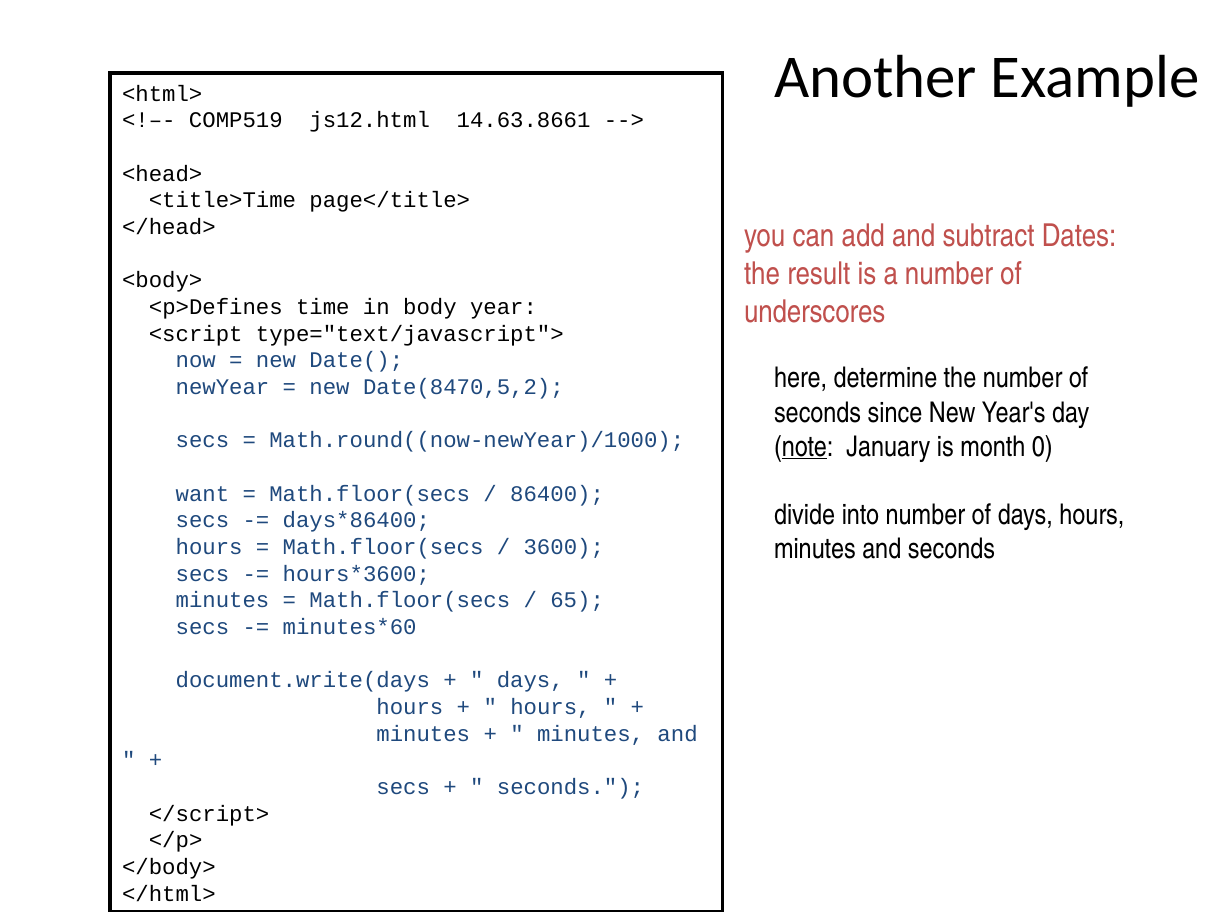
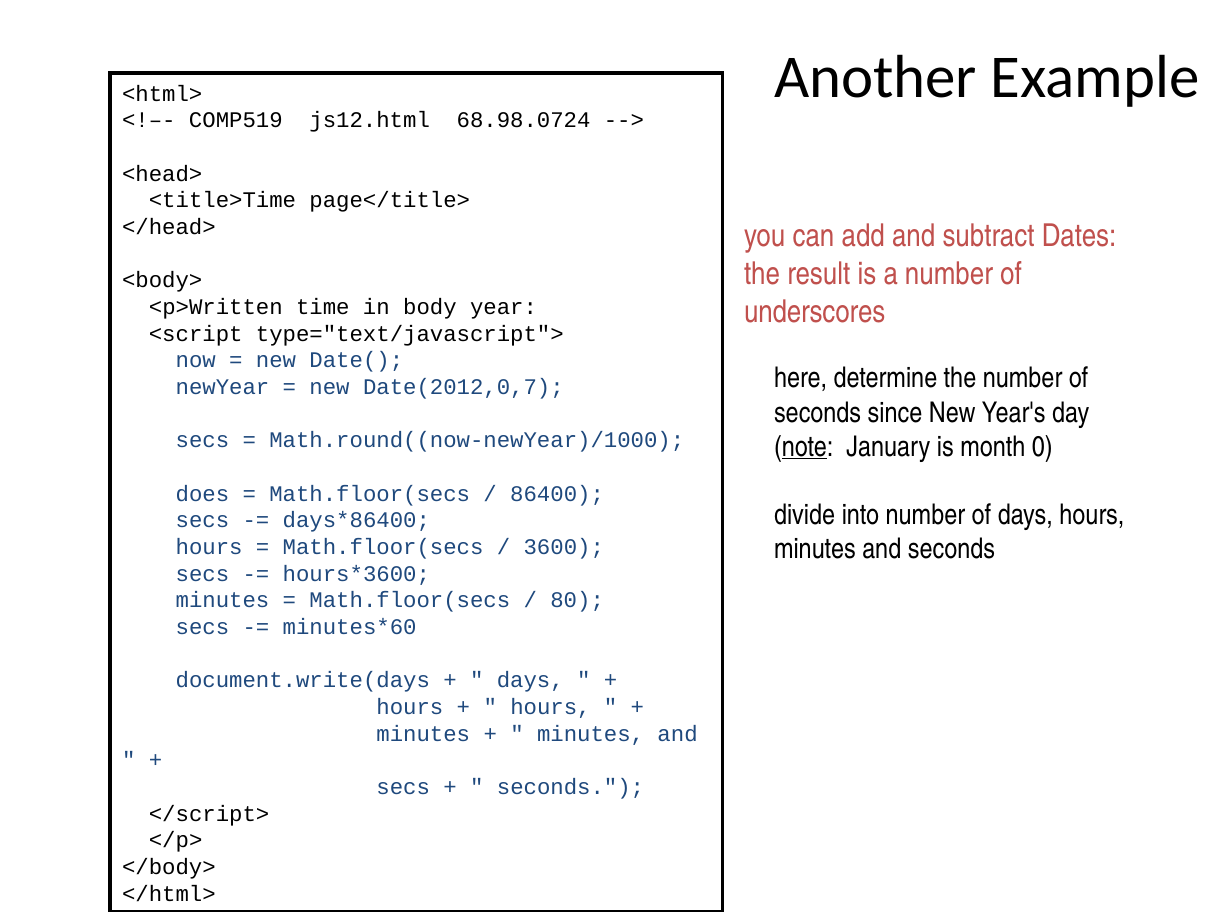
14.63.8661: 14.63.8661 -> 68.98.0724 (524, 121)
<p>Defines: <p>Defines -> <p>Written (216, 307)
Date(8470,5,2: Date(8470,5,2 -> Date(2012,0,7 (463, 387)
want: want -> does (202, 494)
65: 65 -> 80 (577, 601)
